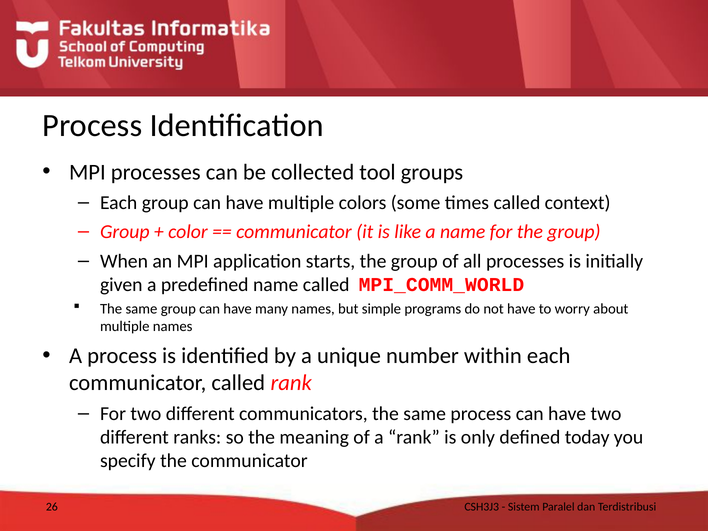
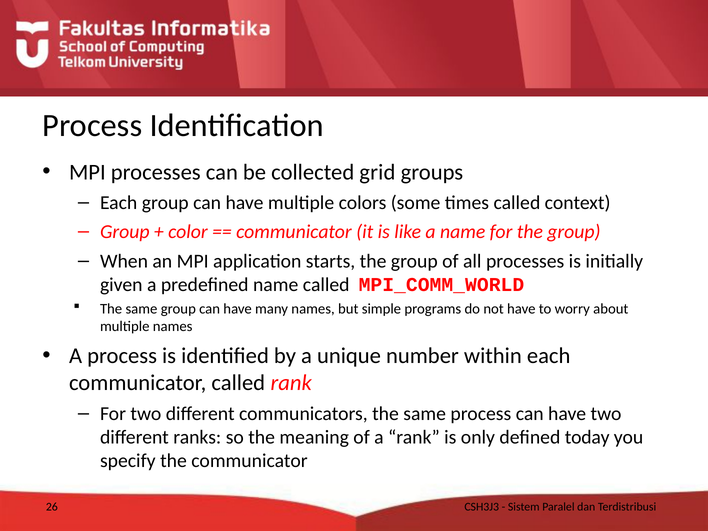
tool: tool -> grid (377, 172)
